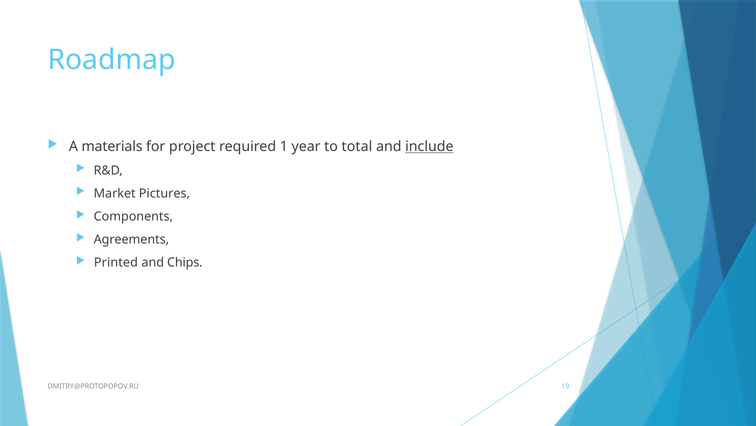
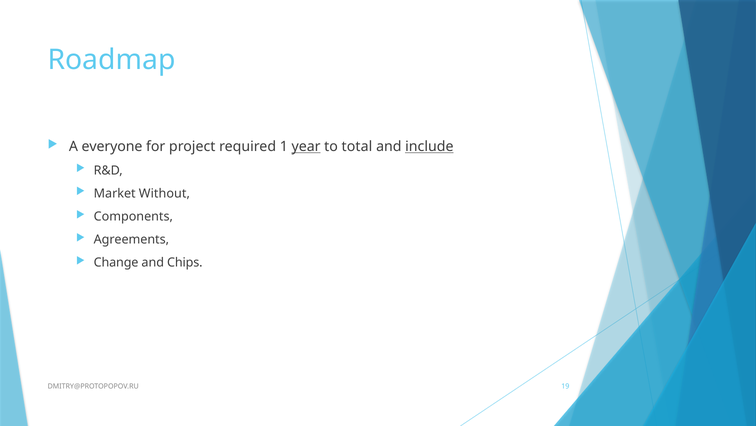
materials: materials -> everyone (112, 146)
year underline: none -> present (306, 146)
Pictures: Pictures -> Without (164, 193)
Printed: Printed -> Change (116, 262)
